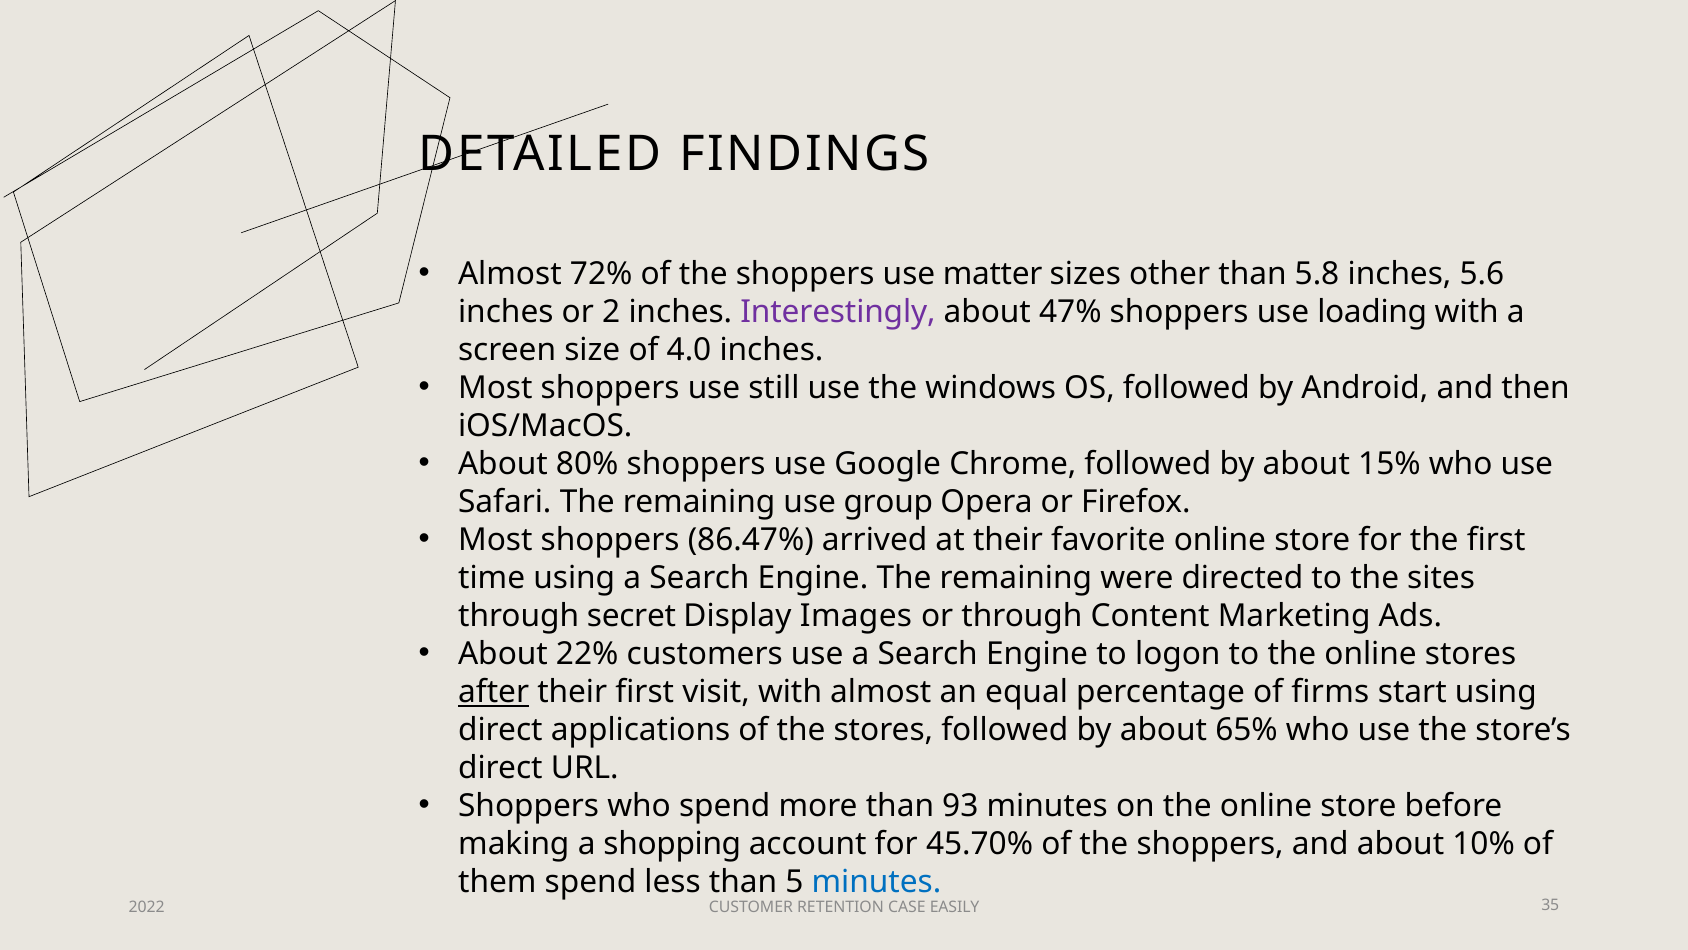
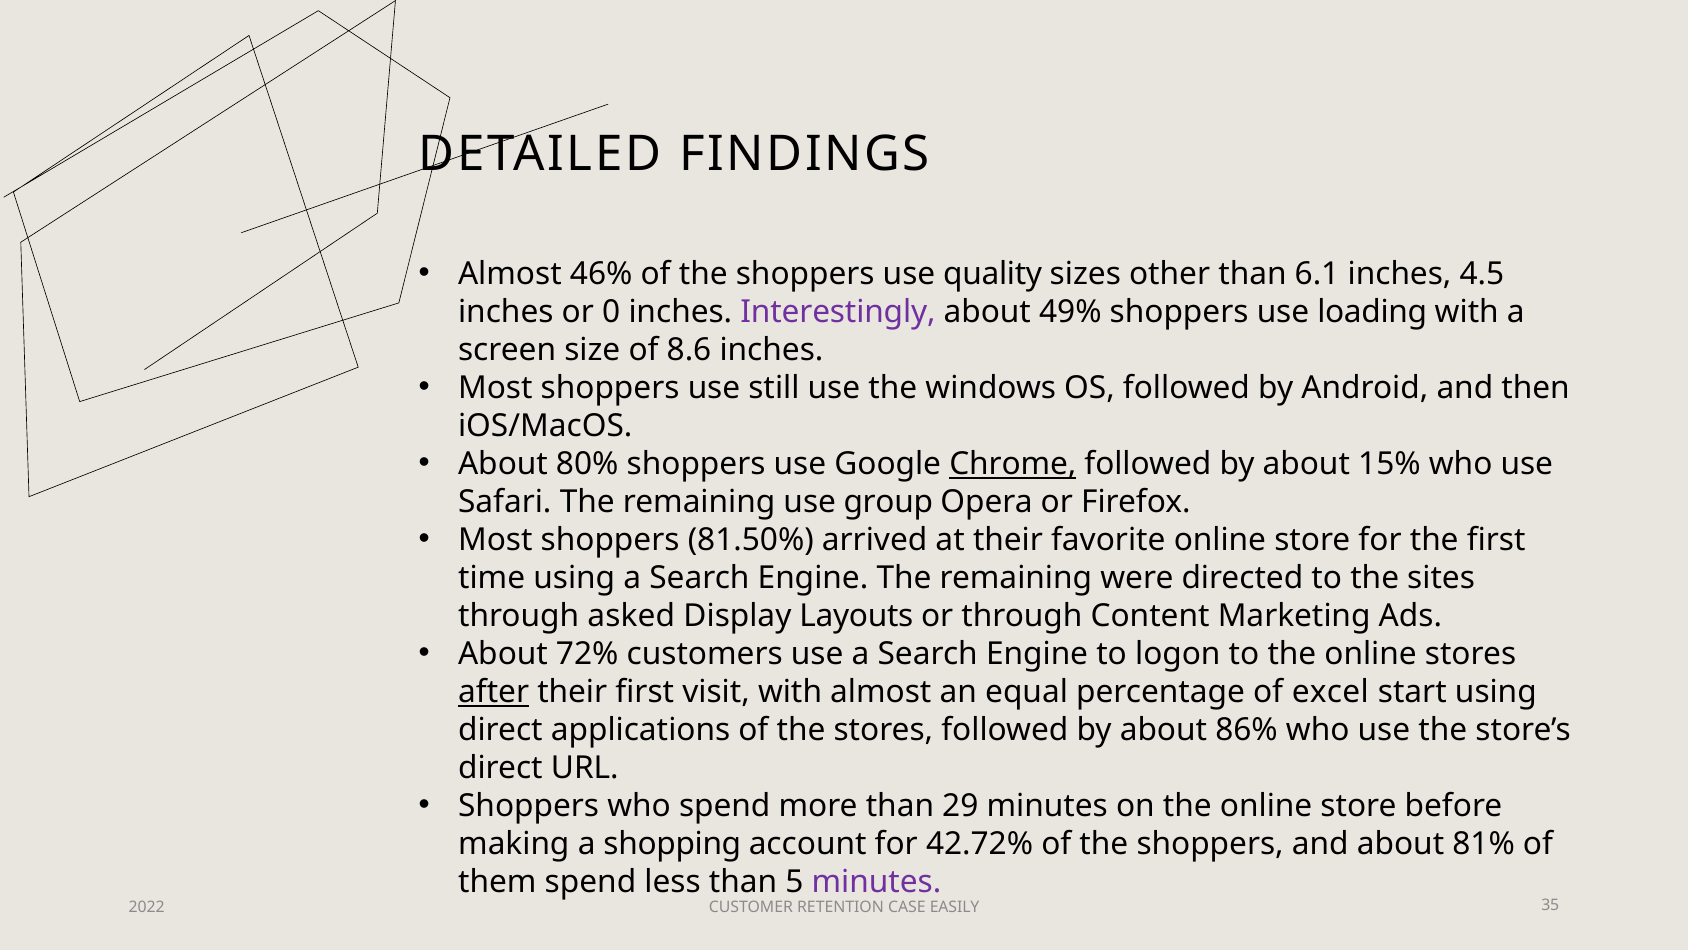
72%: 72% -> 46% (601, 274)
matter: matter -> quality (993, 274)
5.8: 5.8 -> 6.1 (1317, 274)
5.6: 5.6 -> 4.5 (1482, 274)
2: 2 -> 0 (611, 312)
47%: 47% -> 49% (1070, 312)
4.0: 4.0 -> 8.6 (689, 350)
Chrome underline: none -> present (1013, 464)
86.47%: 86.47% -> 81.50% (751, 540)
secret: secret -> asked (631, 616)
Images: Images -> Layouts (856, 616)
22%: 22% -> 72% (587, 654)
firms: firms -> excel (1330, 692)
65%: 65% -> 86% (1247, 730)
93: 93 -> 29 (960, 806)
45.70%: 45.70% -> 42.72% (980, 844)
10%: 10% -> 81% (1484, 844)
minutes colour: blue -> purple (877, 882)
